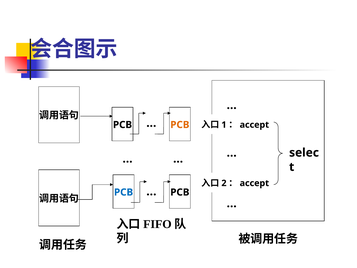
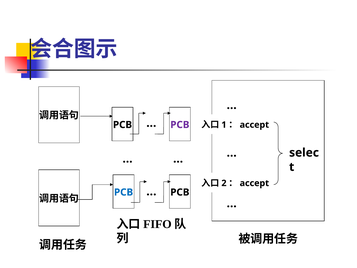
PCB colour: orange -> purple (180, 125)
